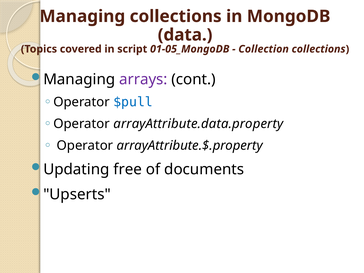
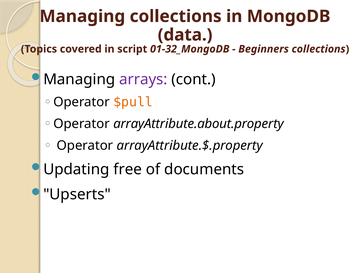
01-05_MongoDB: 01-05_MongoDB -> 01-32_MongoDB (190, 49)
Collection: Collection -> Beginners (264, 49)
$pull colour: blue -> orange (133, 102)
arrayAttribute.data.property: arrayAttribute.data.property -> arrayAttribute.about.property (198, 124)
